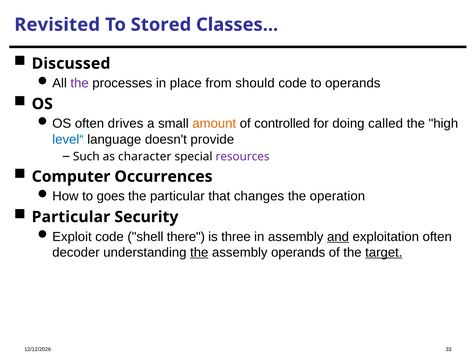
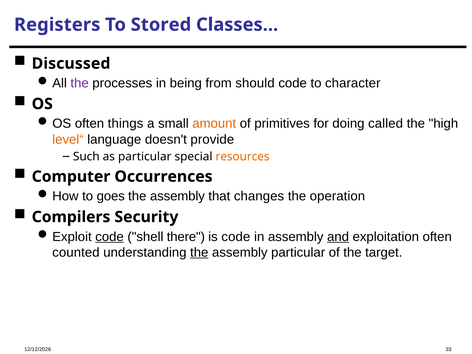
Revisited: Revisited -> Registers (57, 25)
place: place -> being (186, 83)
to operands: operands -> character (353, 83)
drives: drives -> things (126, 124)
controlled: controlled -> primitives (282, 124)
level“ colour: blue -> orange (68, 139)
as character: character -> particular (145, 157)
resources colour: purple -> orange (243, 157)
particular: particular -> assembly (177, 196)
Particular: Particular -> Compilers (71, 217)
code underline: none -> present (110, 237)
is three: three -> code (236, 237)
decoder: decoder -> counted (76, 252)
assembly operands: operands -> particular (298, 252)
target underline: present -> none (384, 252)
